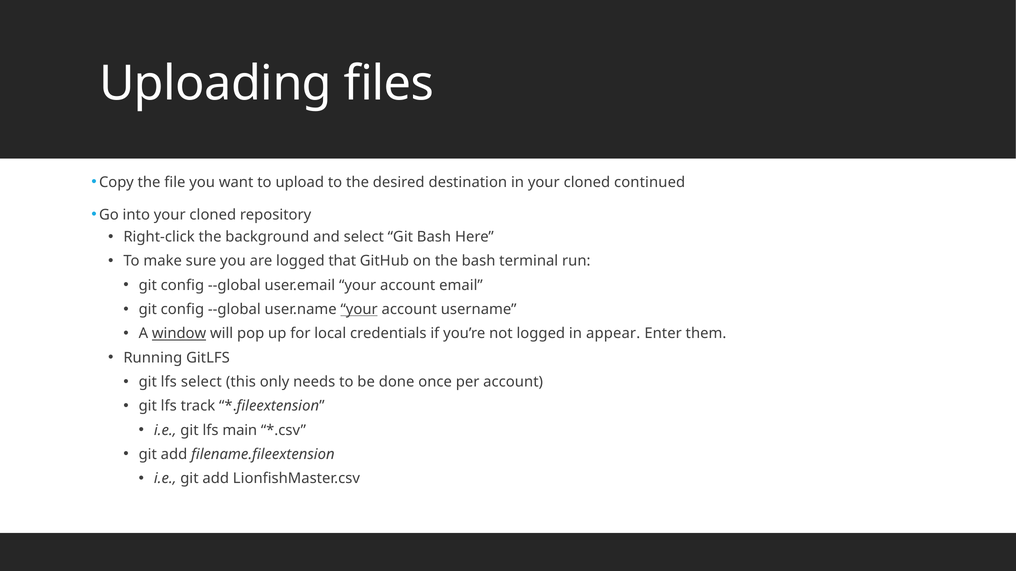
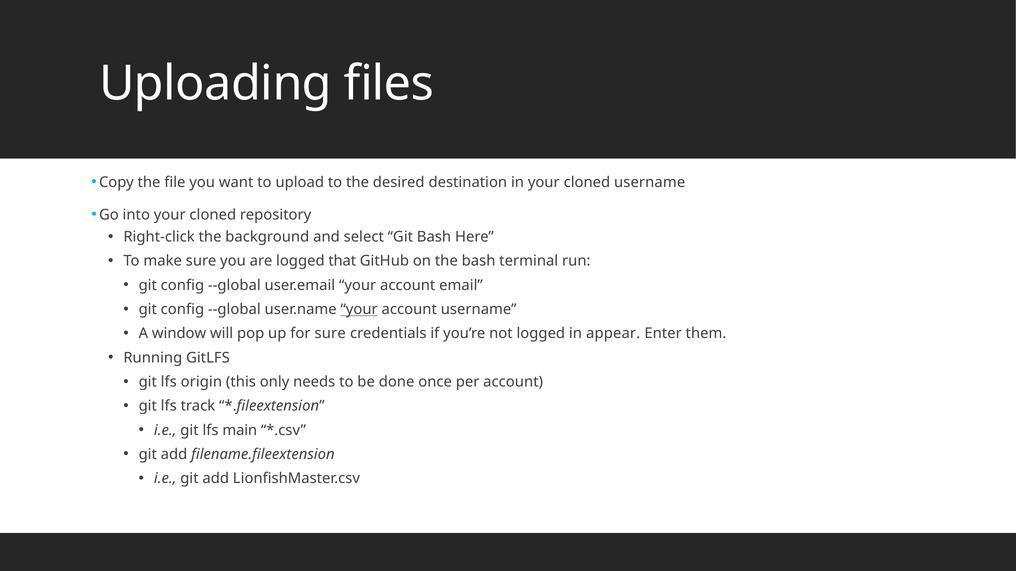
cloned continued: continued -> username (650, 182)
window underline: present -> none (179, 334)
for local: local -> sure (330, 334)
lfs select: select -> origin (201, 382)
